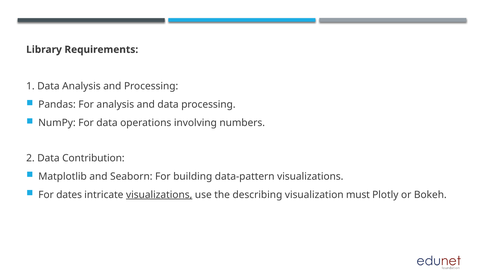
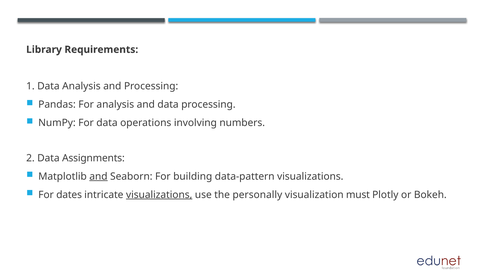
Contribution: Contribution -> Assignments (93, 158)
and underline: none -> present (98, 177)
describing: describing -> personally (257, 195)
